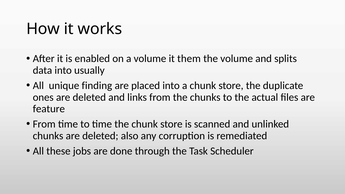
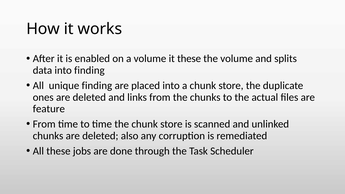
it them: them -> these (189, 59)
into usually: usually -> finding (89, 70)
